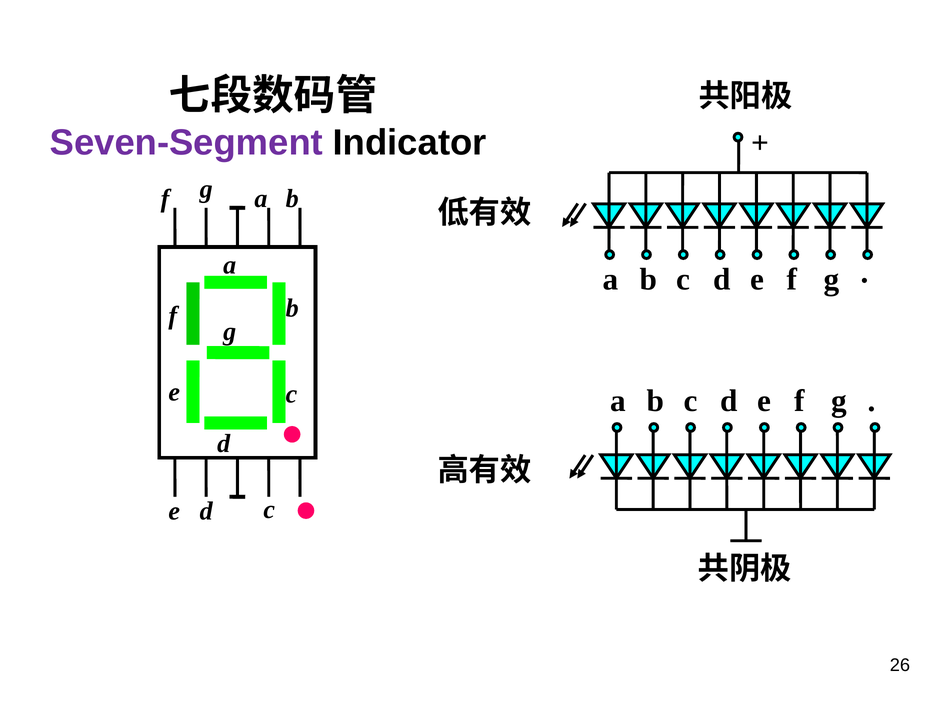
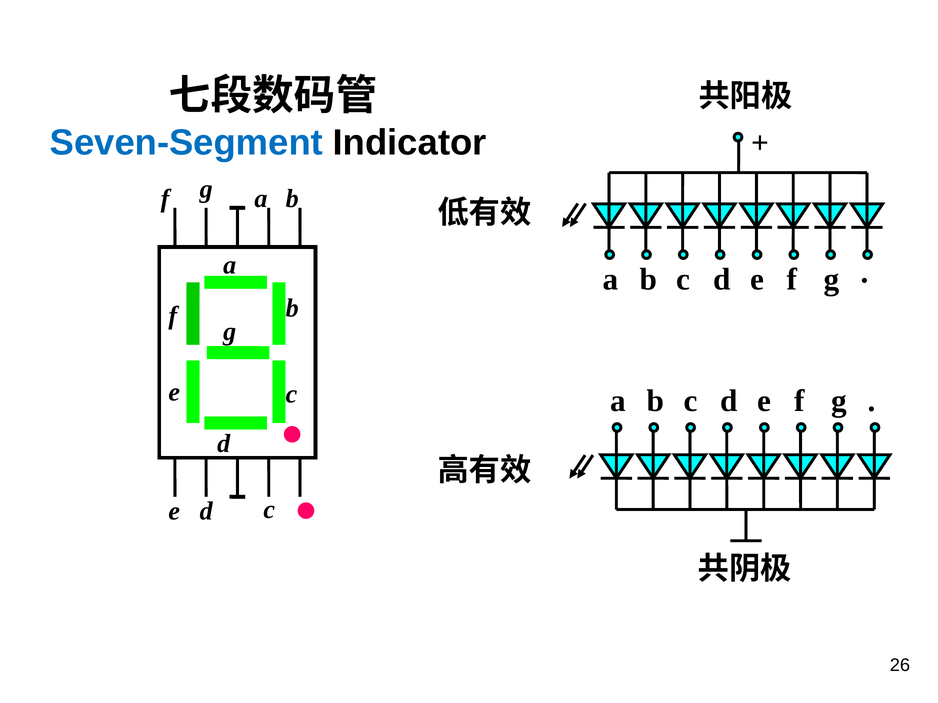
Seven-Segment colour: purple -> blue (186, 143)
